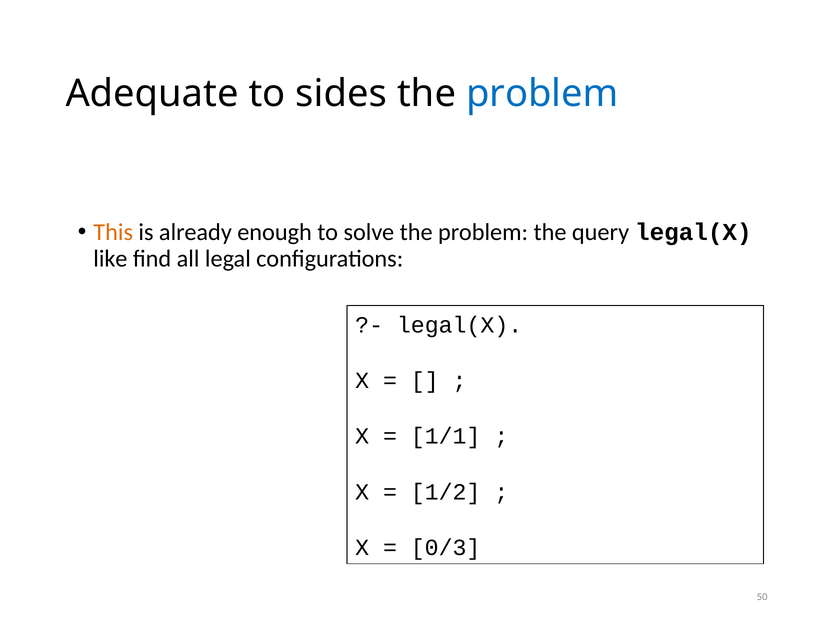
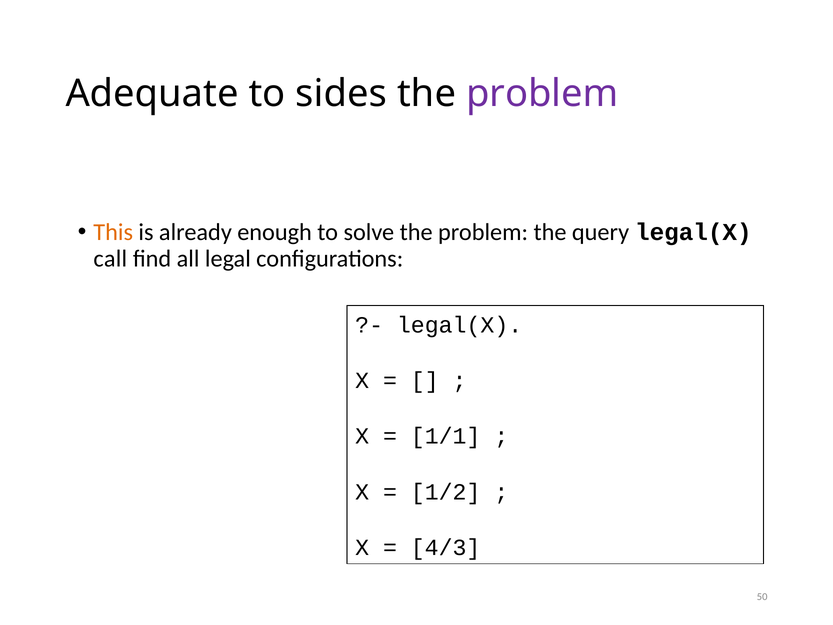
problem colour: blue -> purple (542, 93)
like: like -> call (110, 259)
0/3: 0/3 -> 4/3 (446, 547)
